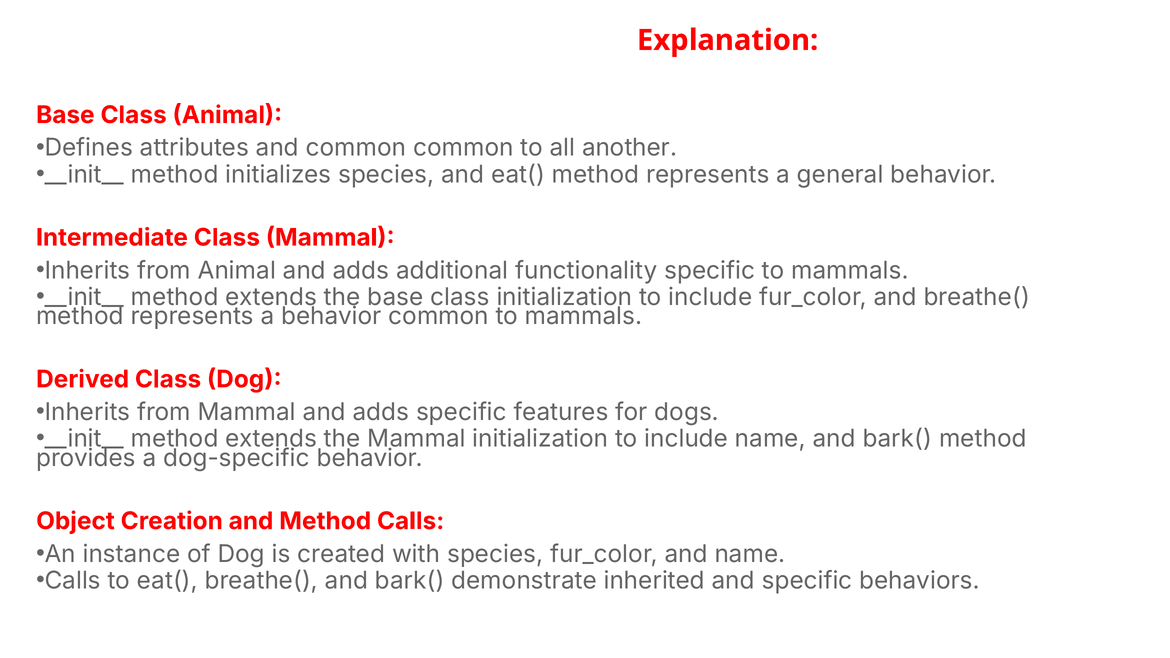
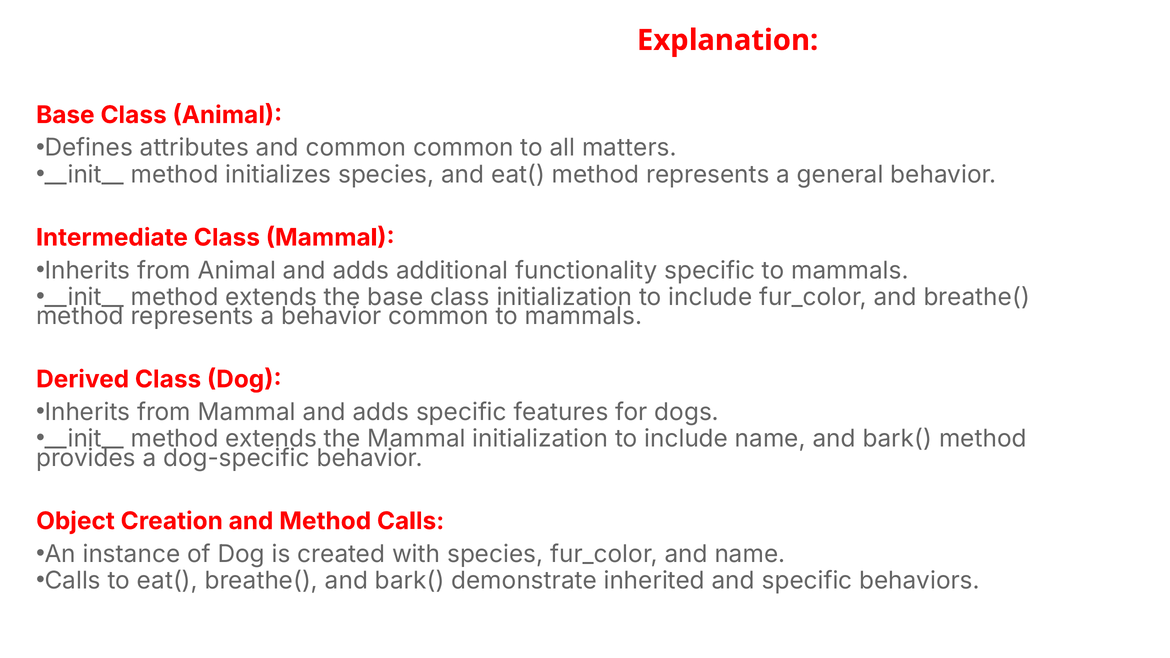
another: another -> matters (629, 148)
